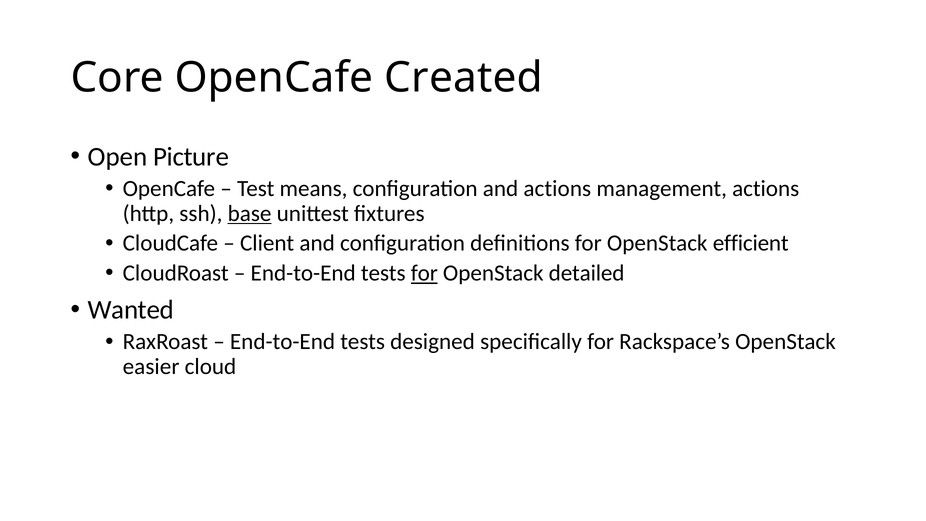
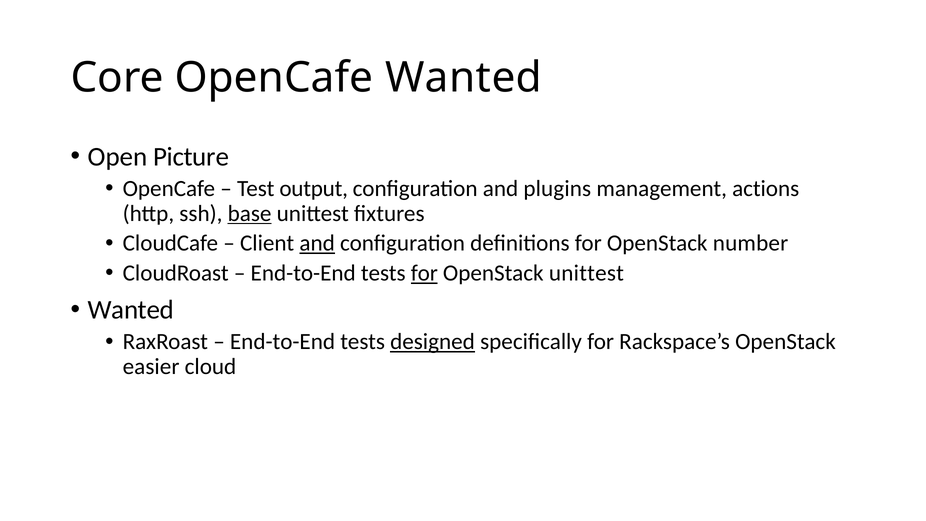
OpenCafe Created: Created -> Wanted (463, 78)
means: means -> output (314, 188)
and actions: actions -> plugins (557, 188)
and underline: none -> present (317, 243)
efficient: efficient -> number (751, 243)
OpenStack detailed: detailed -> unittest (586, 273)
designed underline: none -> present (433, 342)
